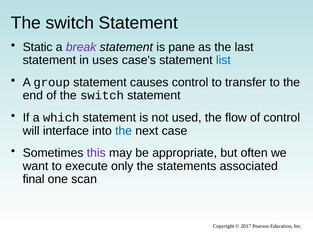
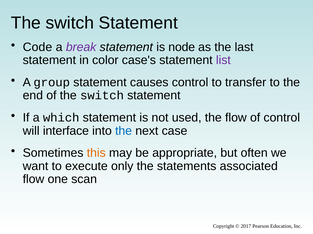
Static: Static -> Code (37, 47)
pane: pane -> node (182, 47)
uses: uses -> color (105, 60)
list colour: blue -> purple (223, 60)
this colour: purple -> orange (96, 153)
final: final -> flow (33, 180)
